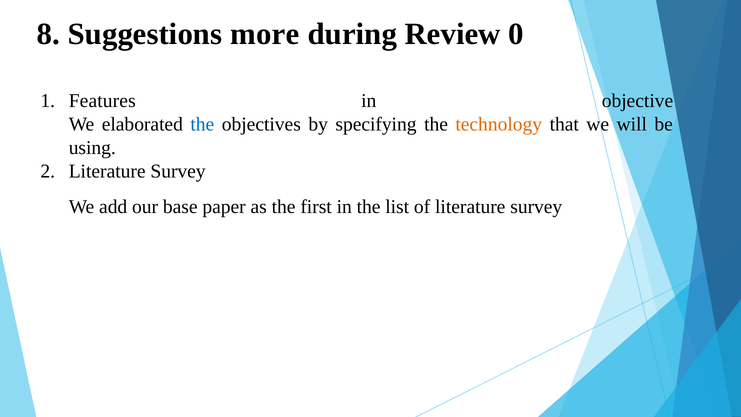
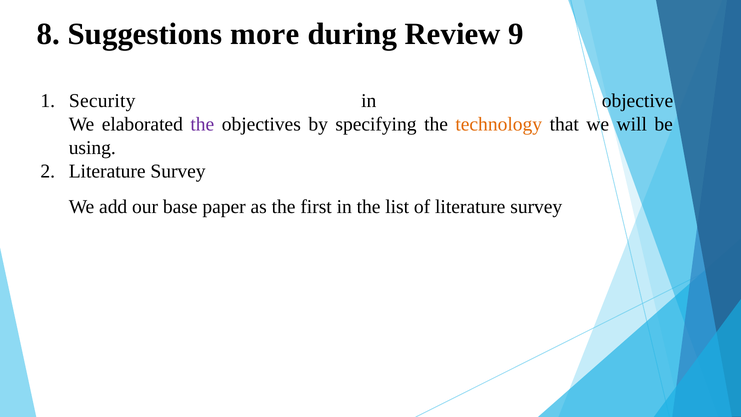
0: 0 -> 9 (516, 34)
Features: Features -> Security (102, 101)
the colour: blue -> purple (202, 124)
